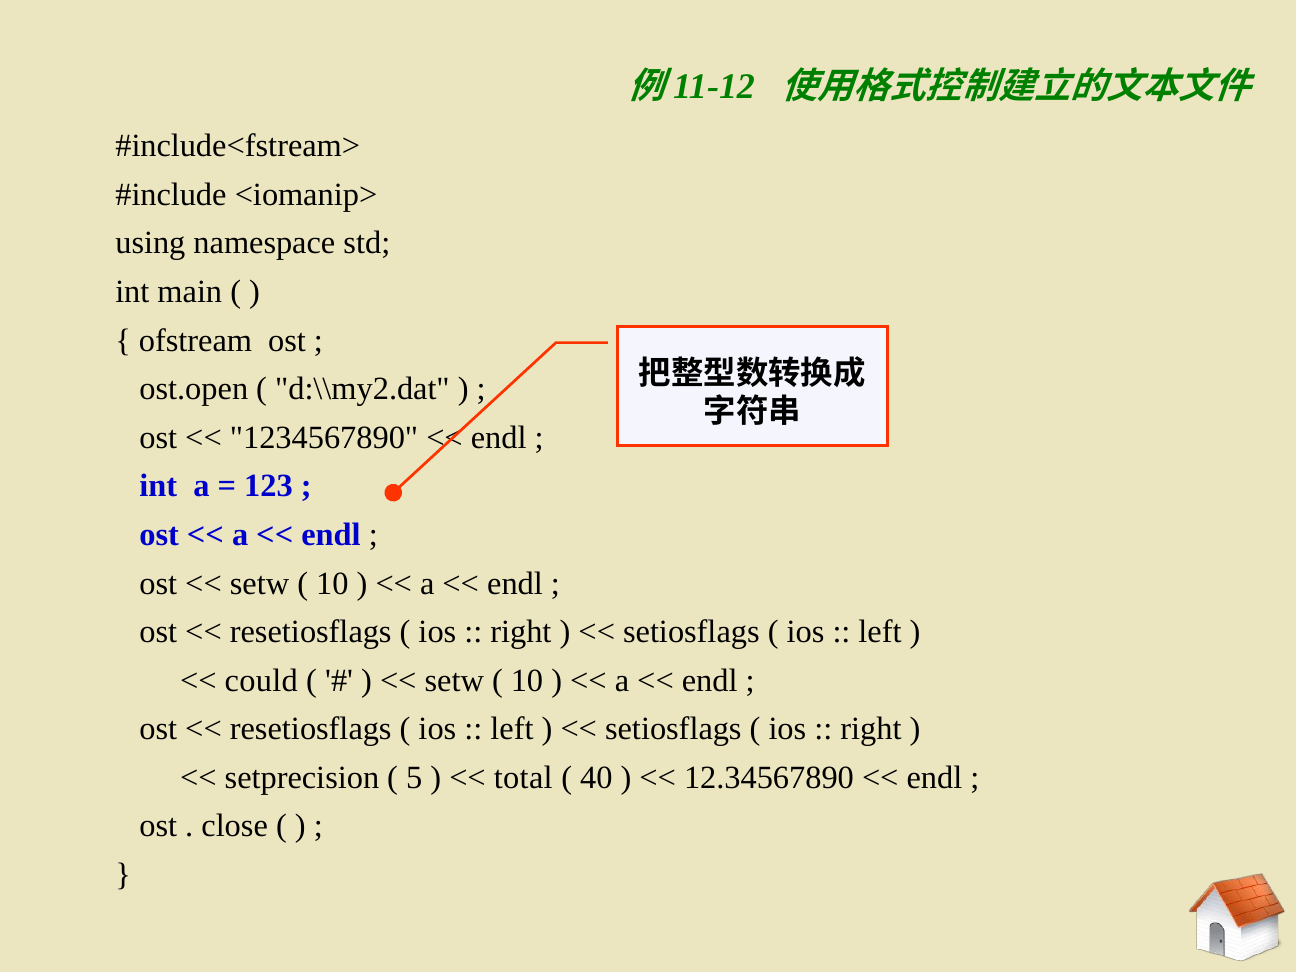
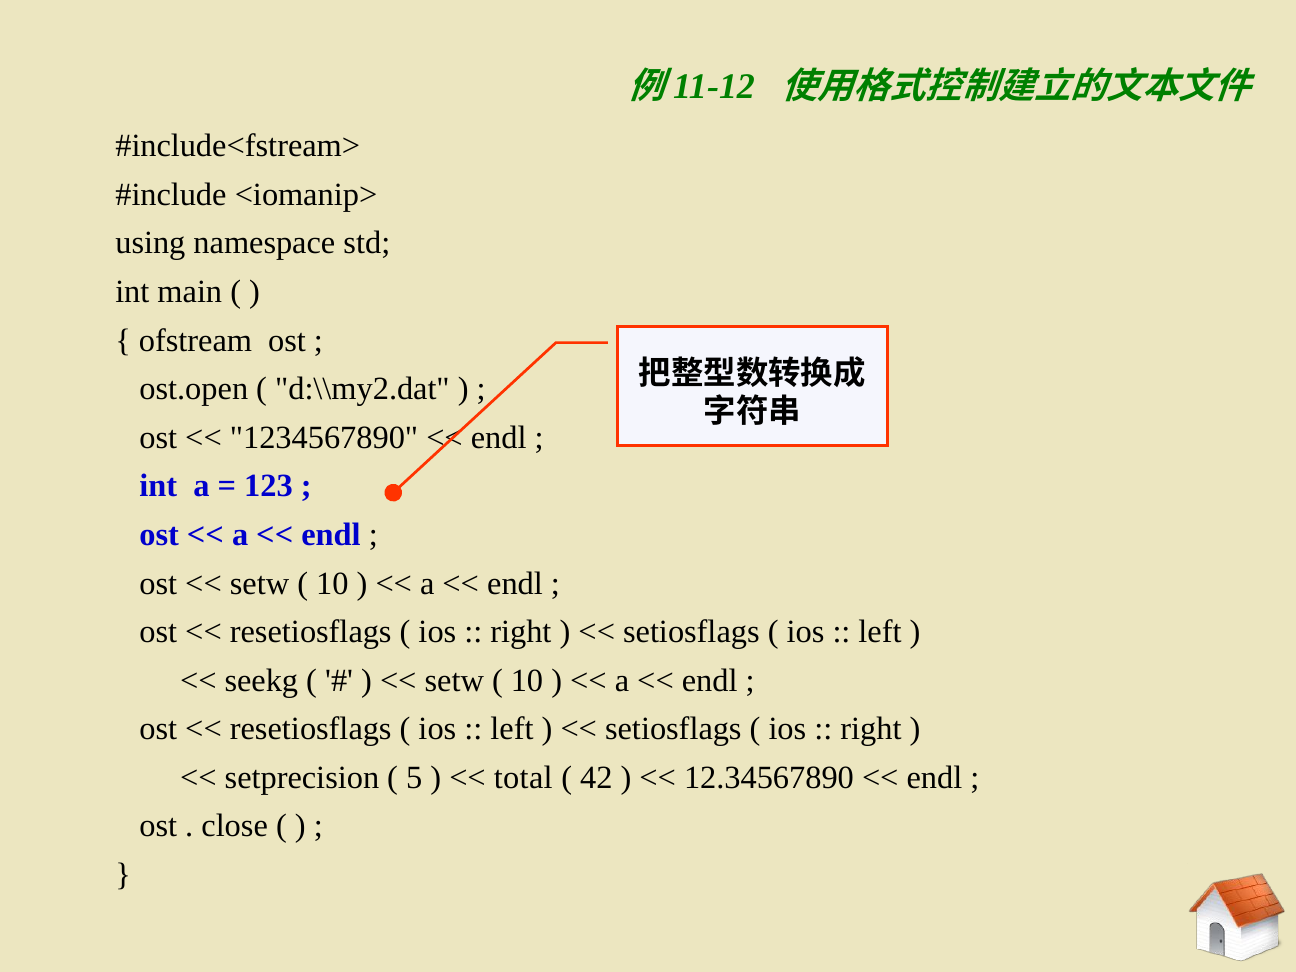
could: could -> seekg (261, 680)
40: 40 -> 42 (596, 778)
